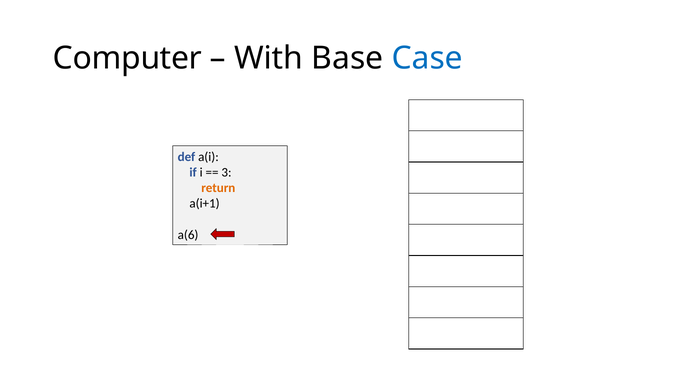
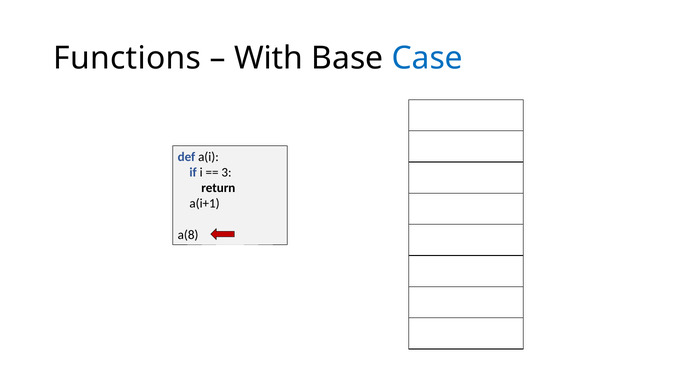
Computer: Computer -> Functions (127, 58)
return colour: orange -> black (218, 188)
a(6: a(6 -> a(8 (188, 235)
